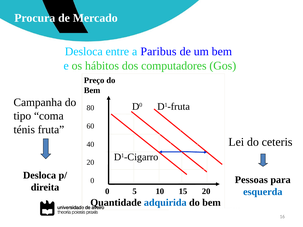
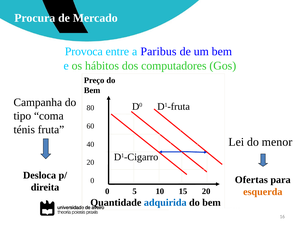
Desloca: Desloca -> Provoca (84, 52)
ceteris: ceteris -> menor (277, 142)
Pessoas: Pessoas -> Ofertas (251, 180)
esquerda colour: blue -> orange (263, 192)
